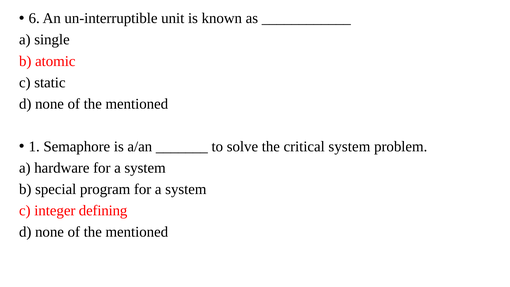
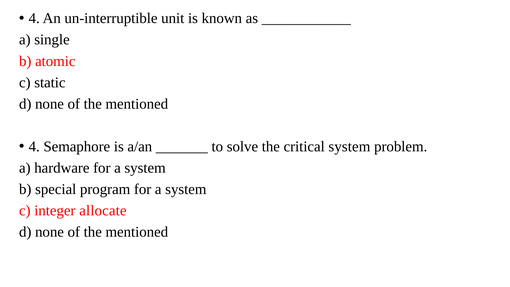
6: 6 -> 4 (34, 18)
1: 1 -> 4 (34, 146)
defining: defining -> allocate (103, 211)
